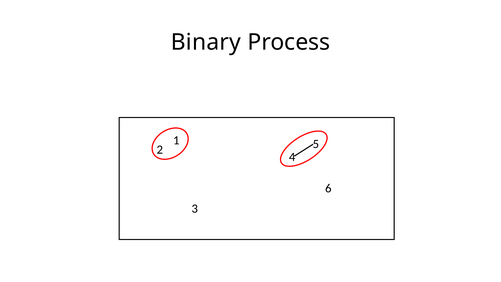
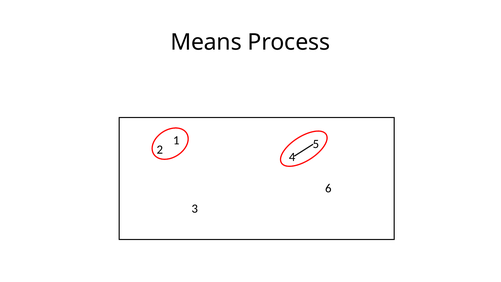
Binary: Binary -> Means (206, 42)
